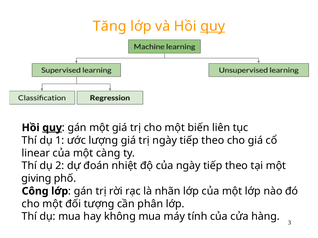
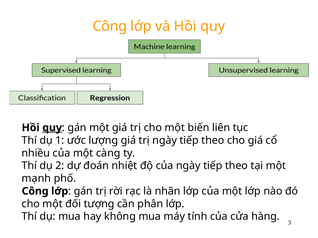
Tăng: Tăng -> Công (110, 26)
quy underline: present -> none (213, 26)
linear: linear -> nhiều (36, 153)
giving: giving -> mạnh (36, 179)
